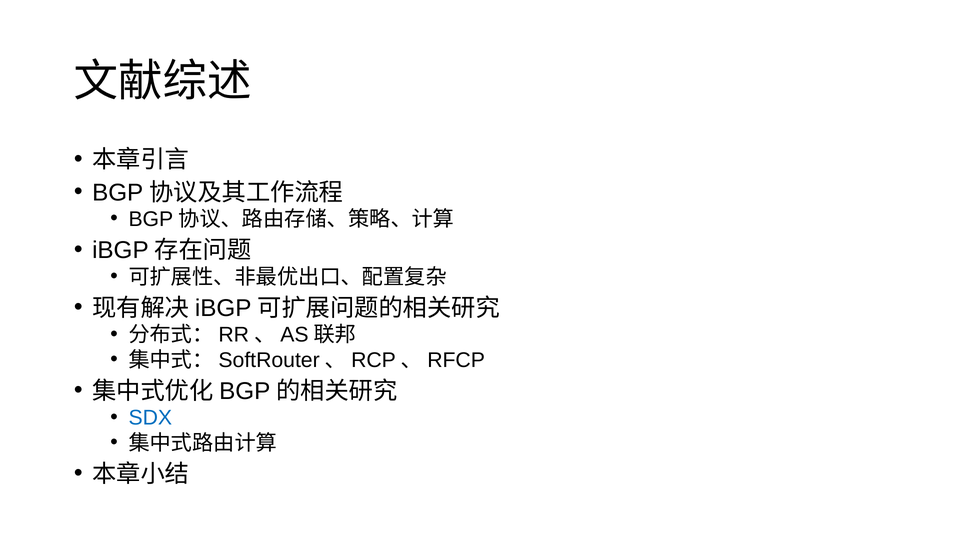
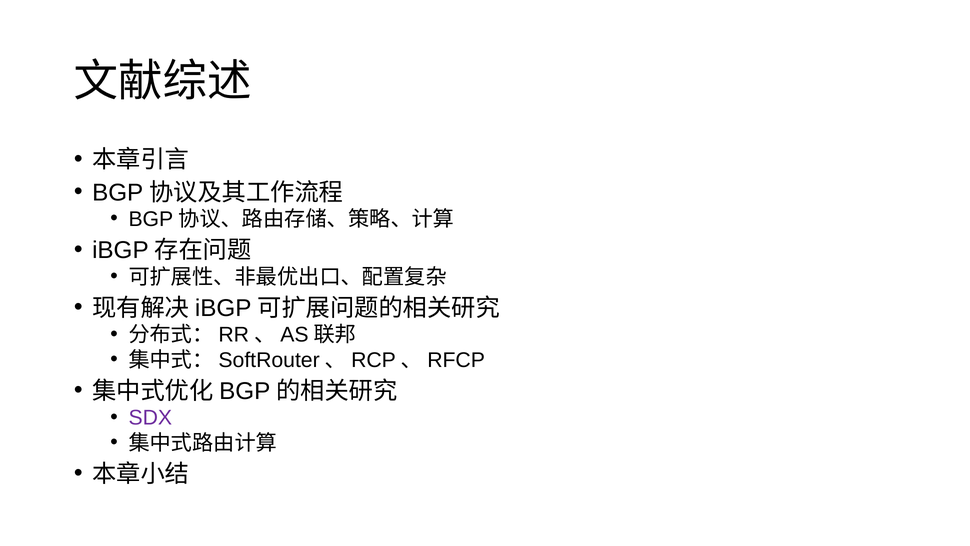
SDX colour: blue -> purple (150, 418)
